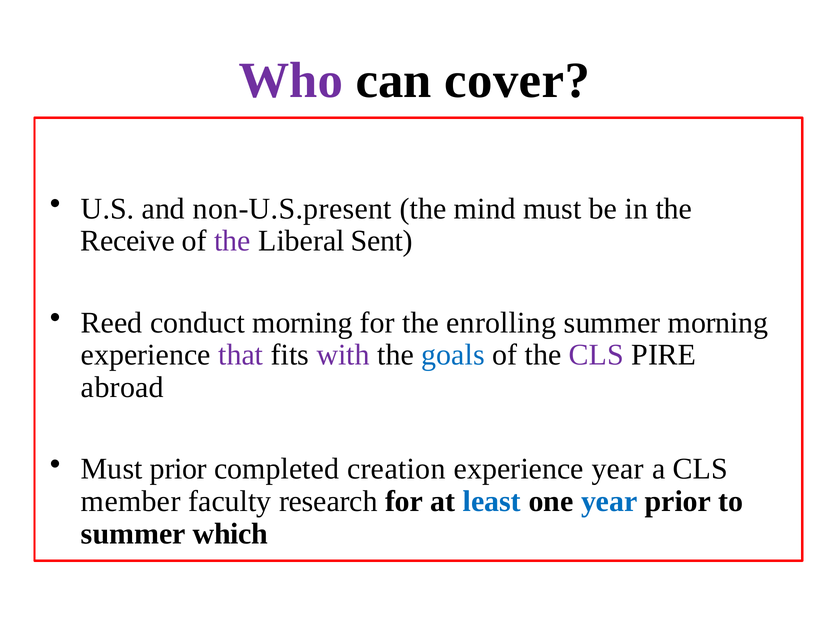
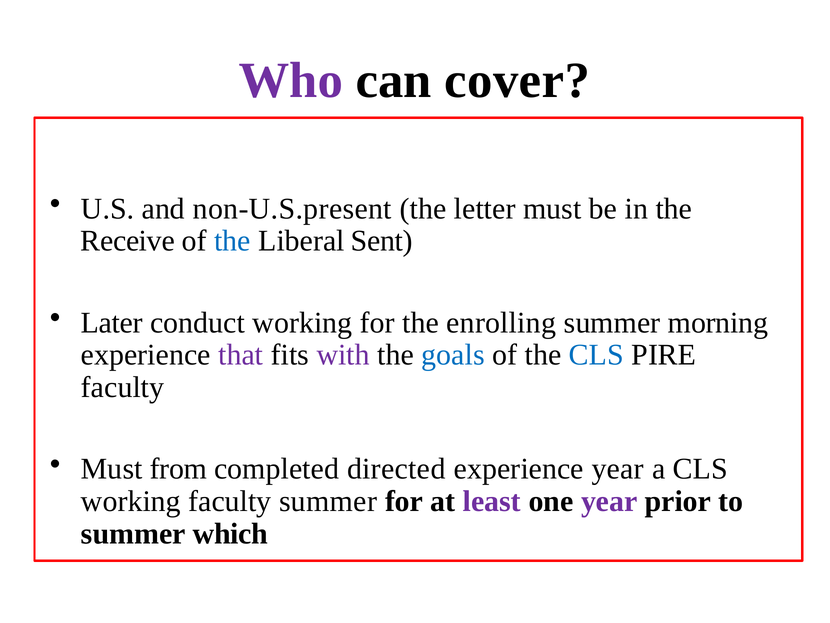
mind: mind -> letter (485, 208)
the colour: purple -> blue (232, 241)
Reed: Reed -> Later (112, 322)
conduct morning: morning -> working (302, 322)
CLS colour: purple -> blue (596, 355)
abroad: abroad -> faculty (123, 387)
Must prior: prior -> from (178, 469)
creation: creation -> directed (396, 469)
member: member -> working (131, 501)
faculty research: research -> summer (328, 501)
least colour: blue -> purple (492, 501)
year colour: blue -> purple (609, 501)
